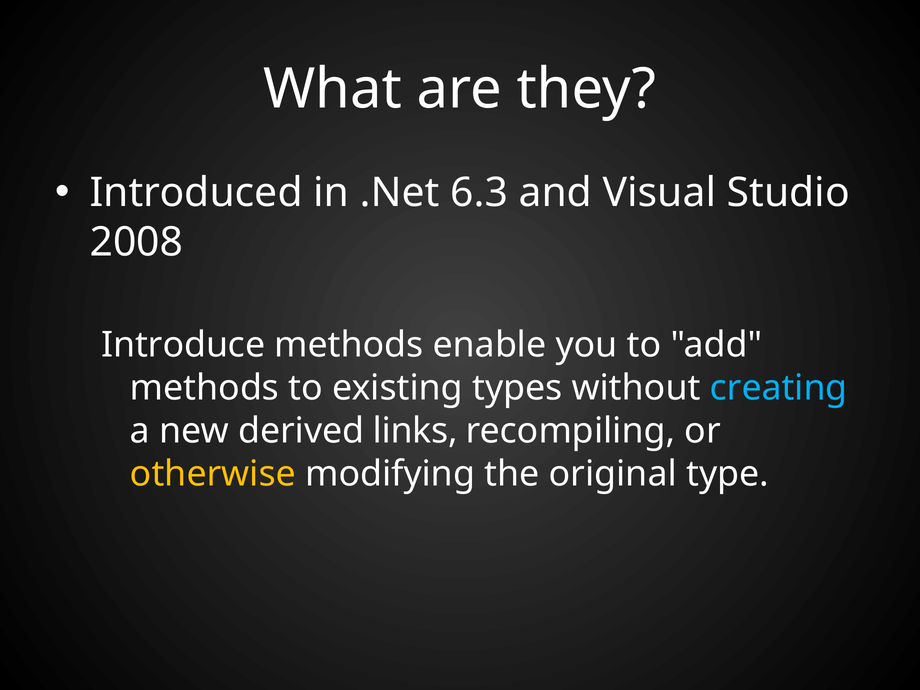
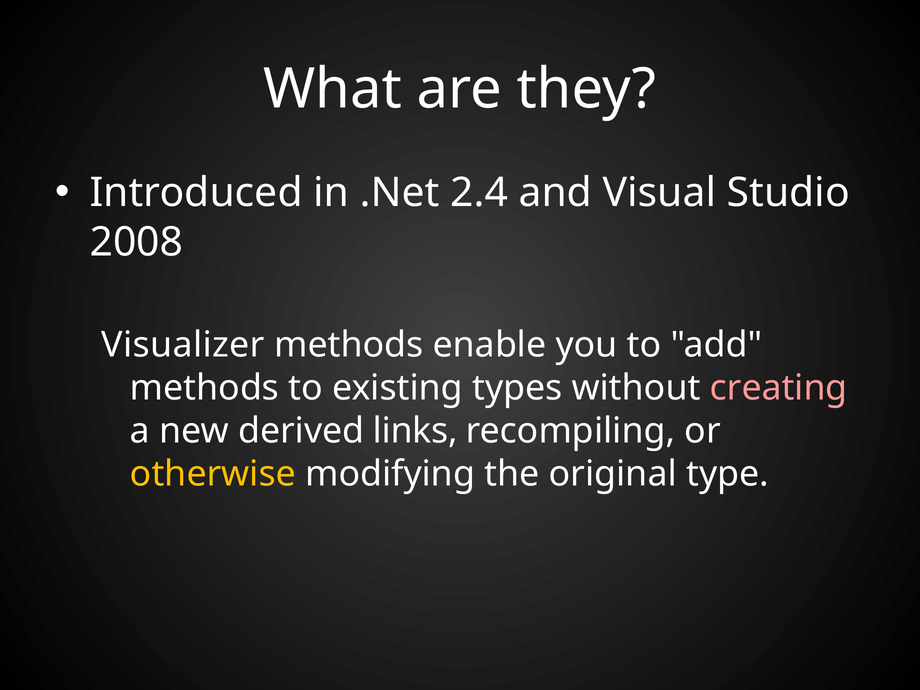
6.3: 6.3 -> 2.4 (479, 193)
Introduce: Introduce -> Visualizer (183, 345)
creating colour: light blue -> pink (779, 388)
